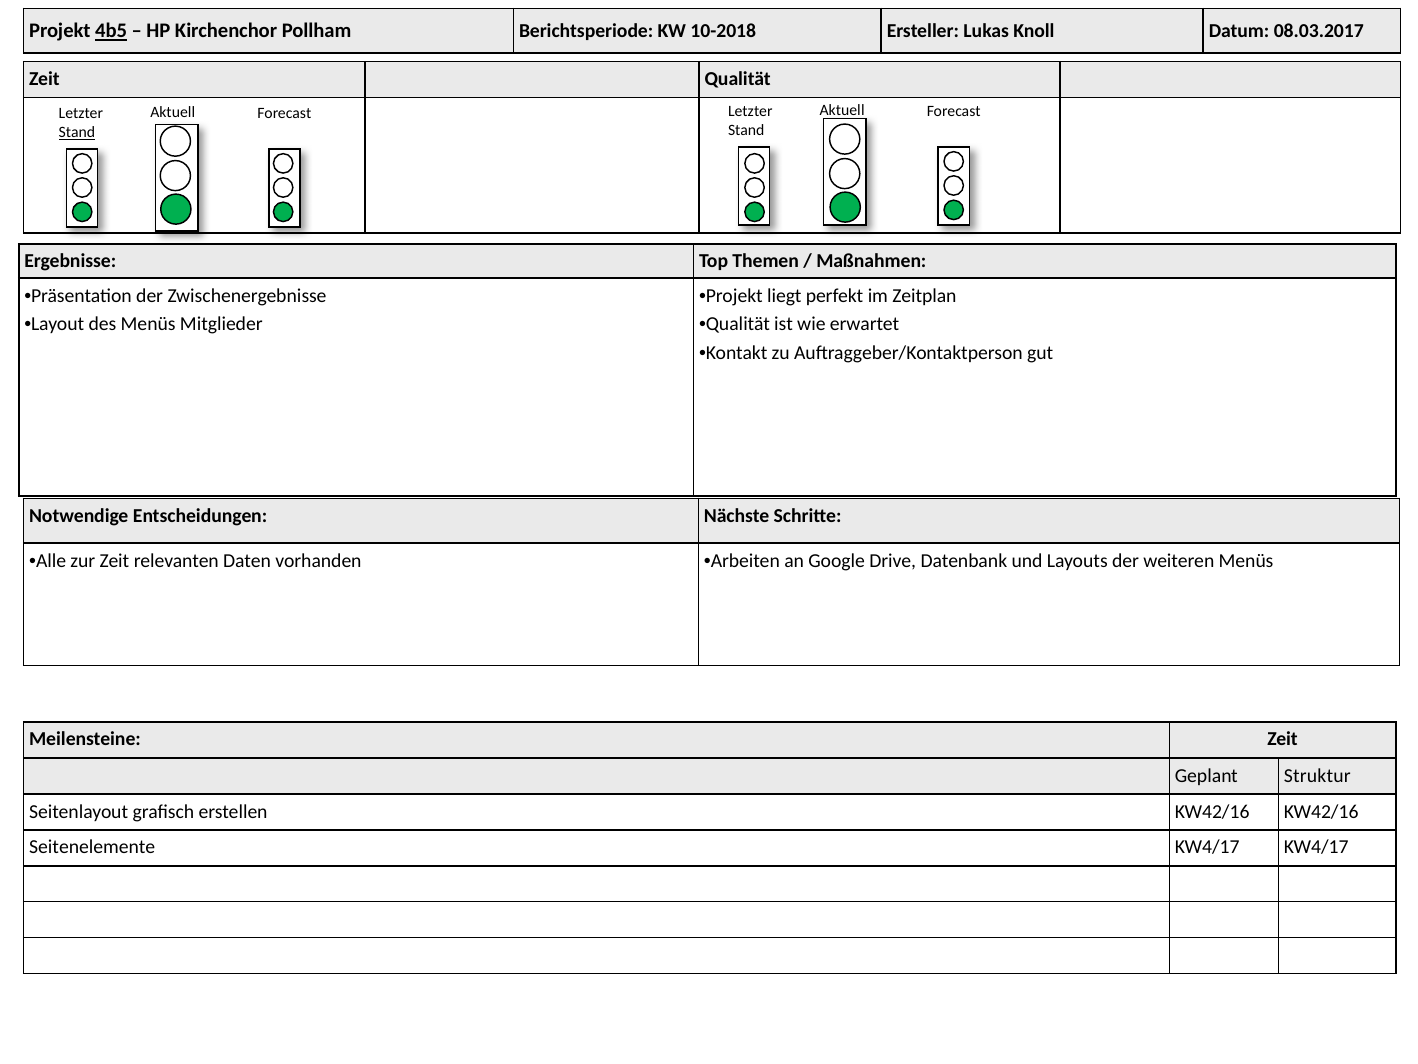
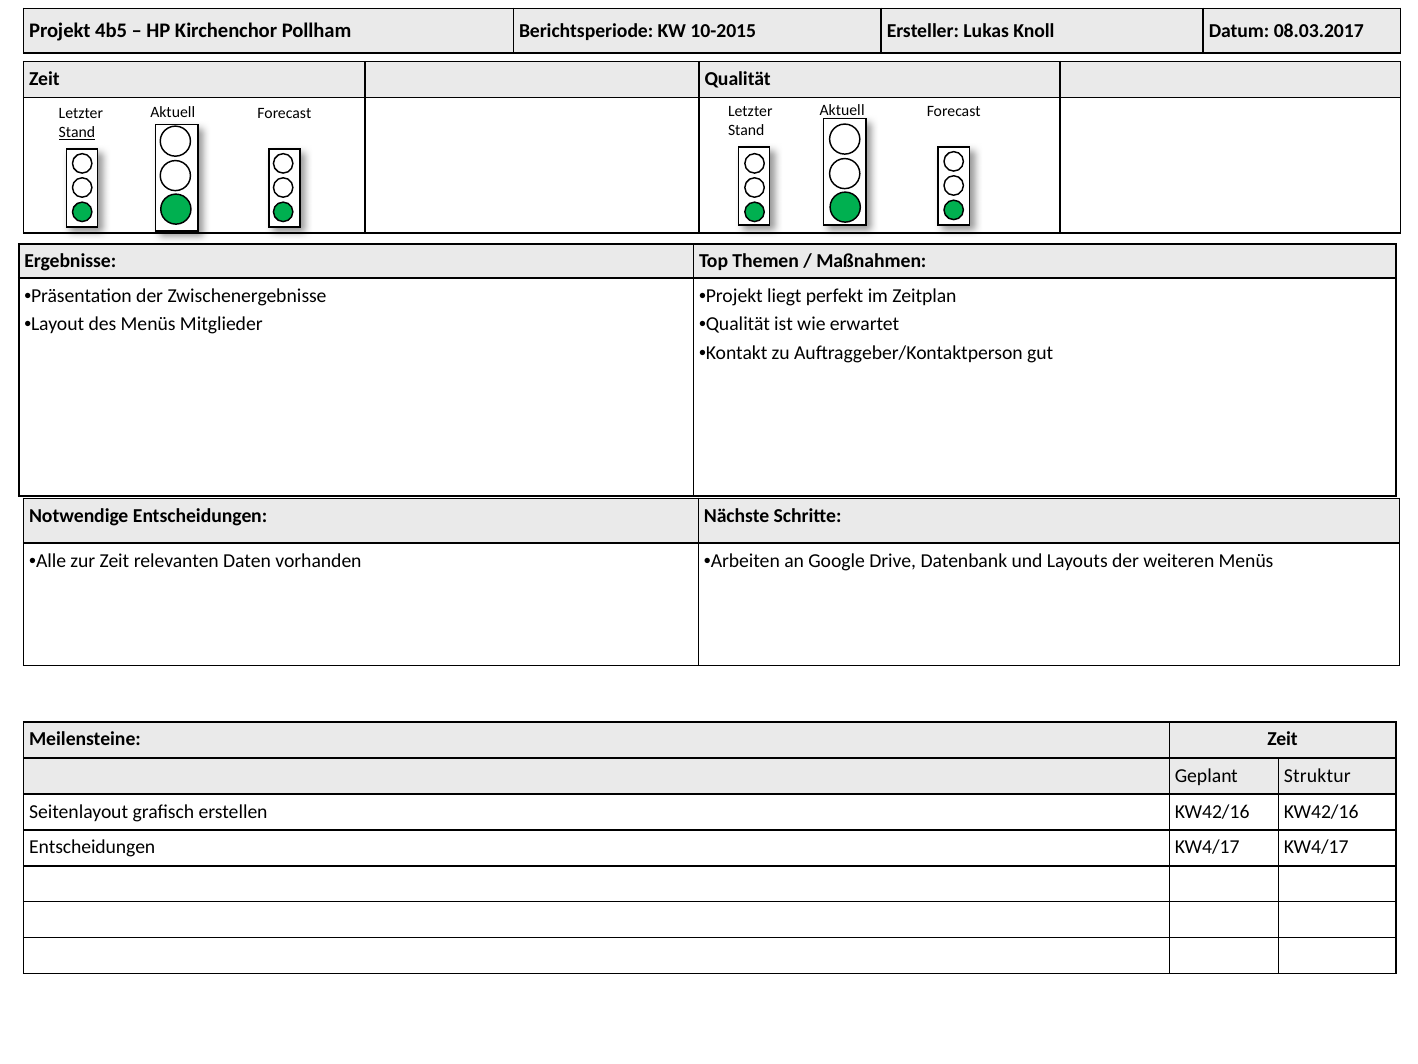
4b5 underline: present -> none (111, 31)
10-2018: 10-2018 -> 10-2015 (723, 31)
Seitenelemente: Seitenelemente -> Entscheidungen (92, 847)
